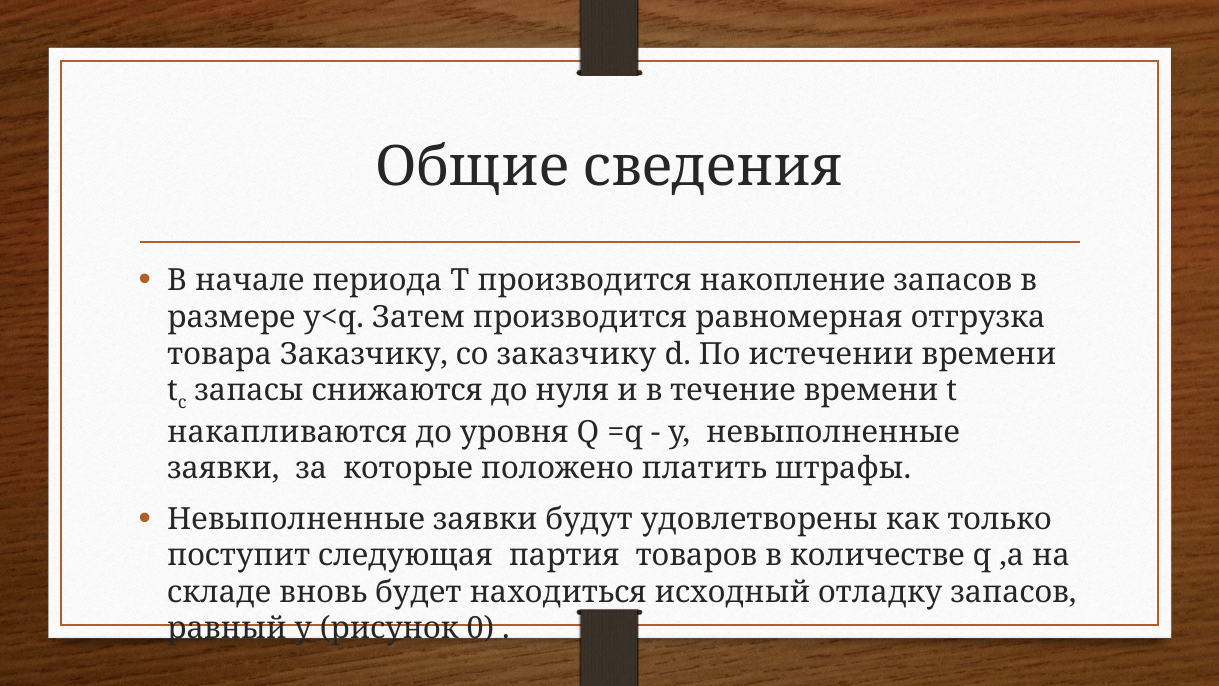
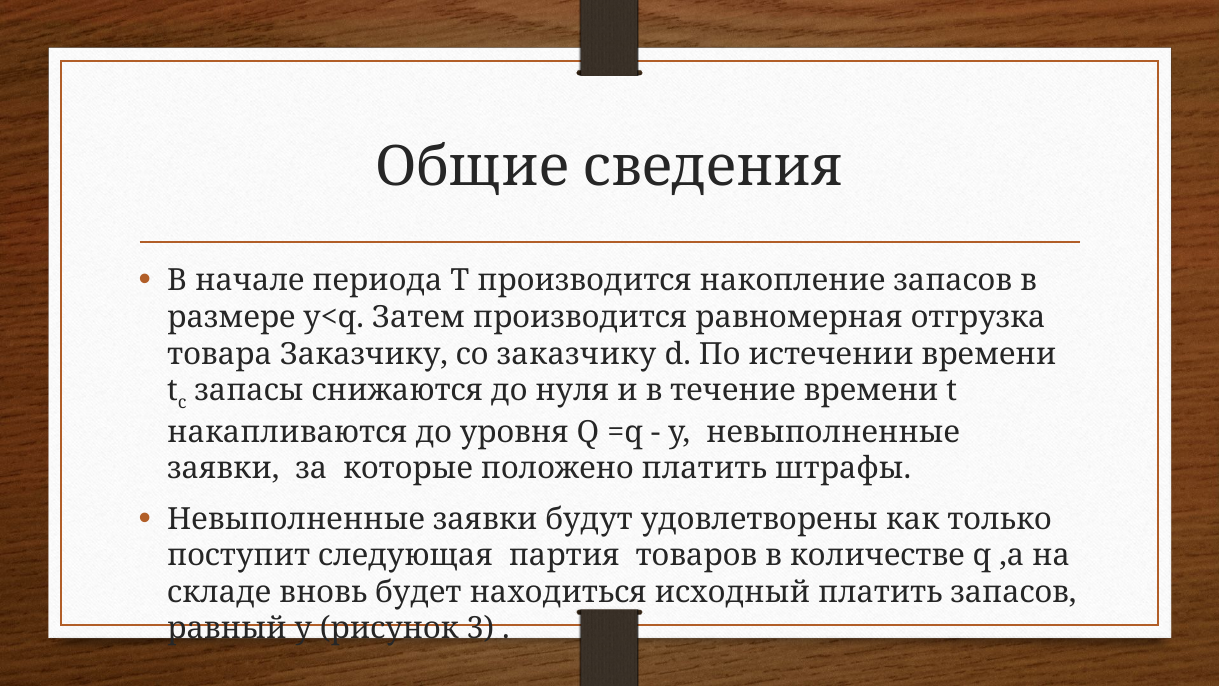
исходный отладку: отладку -> платить (880, 592)
0: 0 -> 3 (480, 629)
